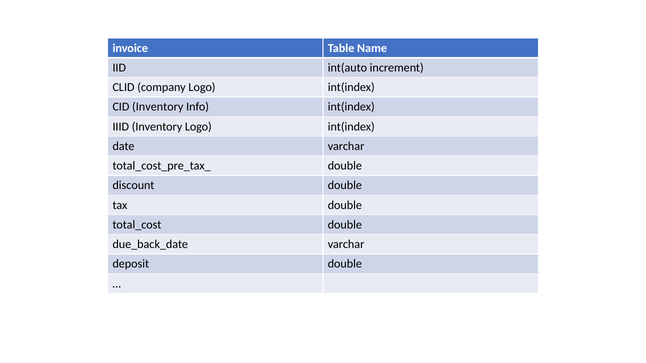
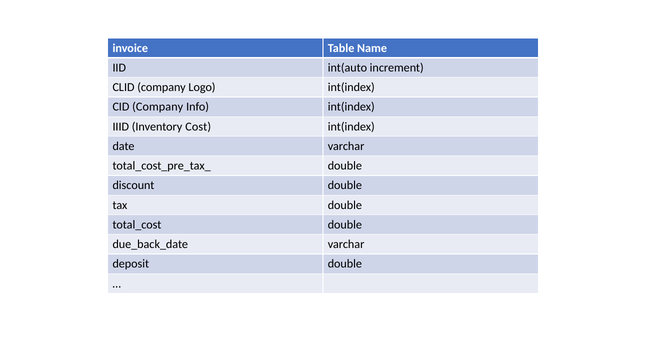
CID Inventory: Inventory -> Company (158, 107)
Inventory Logo: Logo -> Cost (198, 127)
